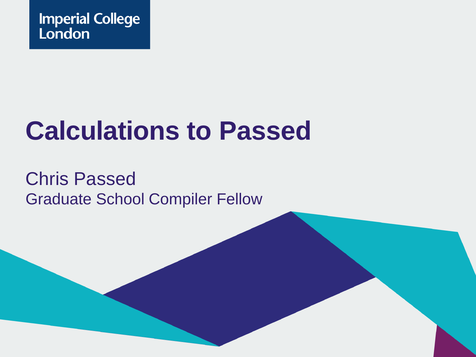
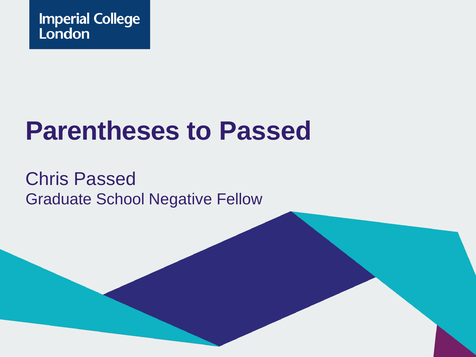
Calculations: Calculations -> Parentheses (103, 131)
Compiler: Compiler -> Negative (180, 199)
